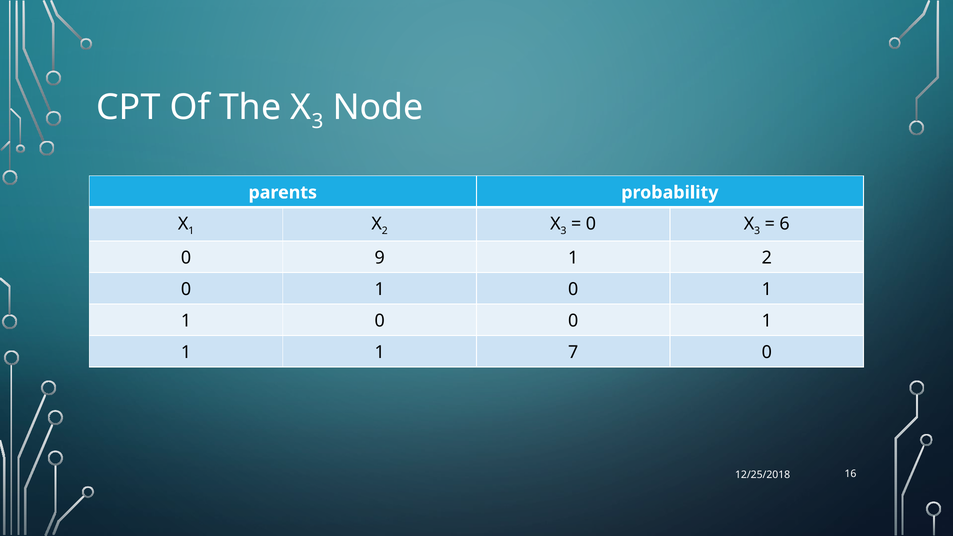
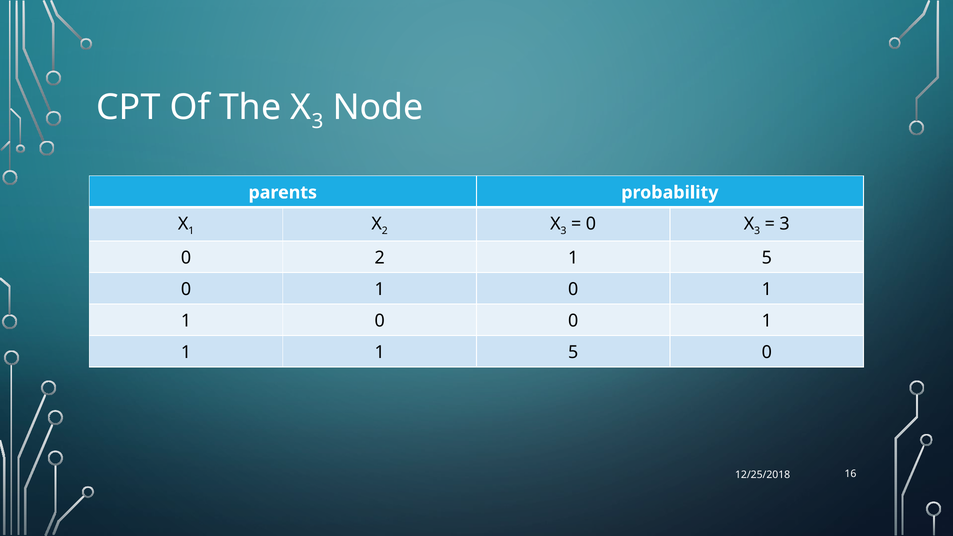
6: 6 -> 3 (785, 224)
0 9: 9 -> 2 (380, 258)
2: 2 -> 5 (767, 258)
1 1 7: 7 -> 5 (573, 352)
